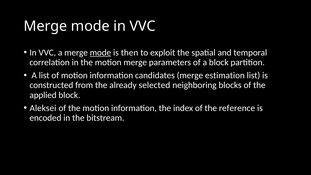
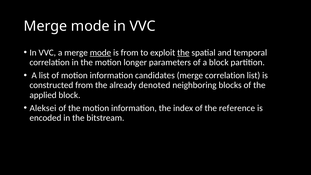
is then: then -> from (130, 53)
the underline: none -> present (183, 53)
motion merge: merge -> longer (135, 62)
merge estimation: estimation -> correlation (225, 75)
selected: selected -> denoted (154, 85)
